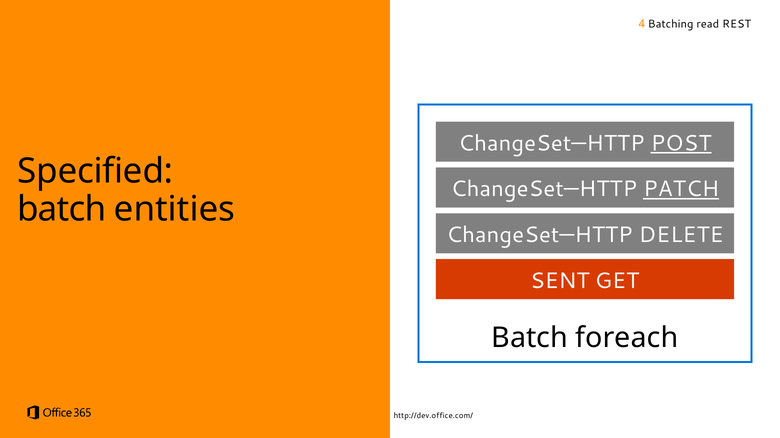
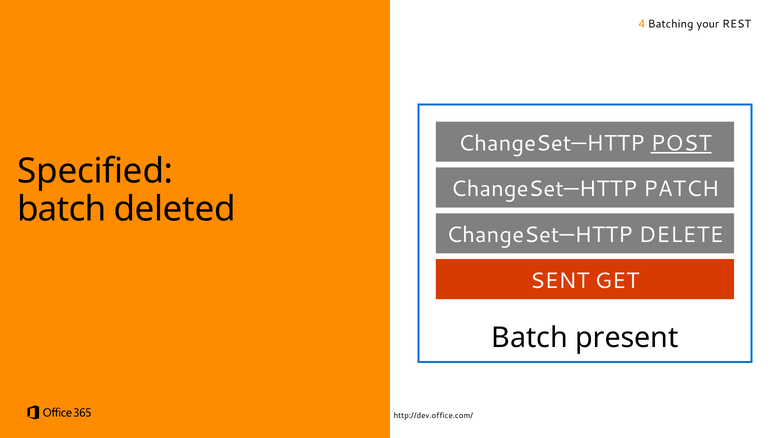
read: read -> your (708, 24)
PATCH underline: present -> none (681, 189)
entities: entities -> deleted (175, 209)
foreach: foreach -> present (627, 338)
